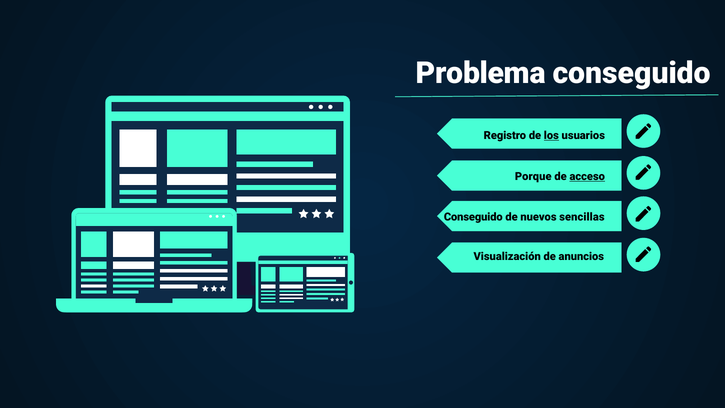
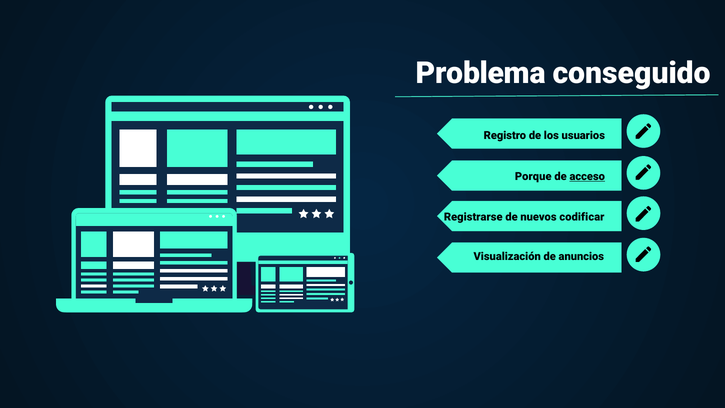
los underline: present -> none (551, 135)
Conseguido: Conseguido -> Registrarse (473, 217)
sencillas: sencillas -> codificar (582, 217)
